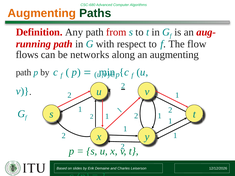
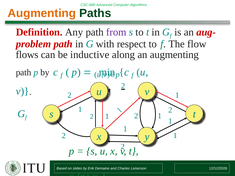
from colour: red -> purple (116, 32)
running: running -> problem (33, 44)
networks: networks -> inductive (90, 55)
